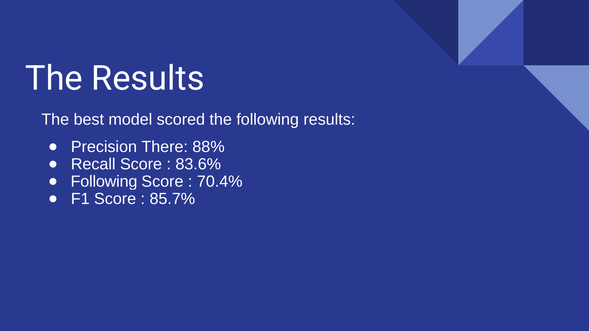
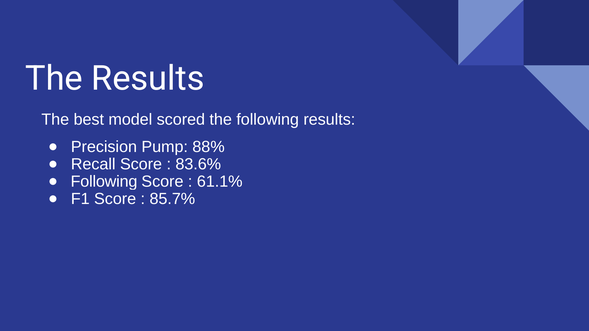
There: There -> Pump (165, 147)
70.4%: 70.4% -> 61.1% (220, 182)
